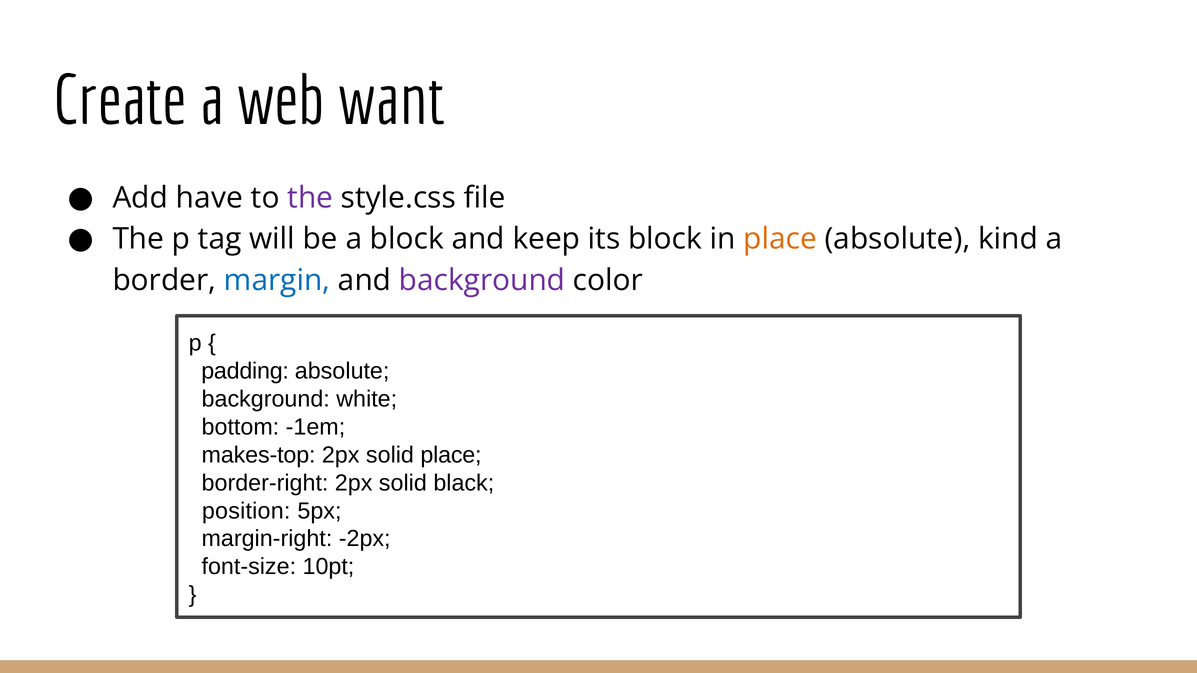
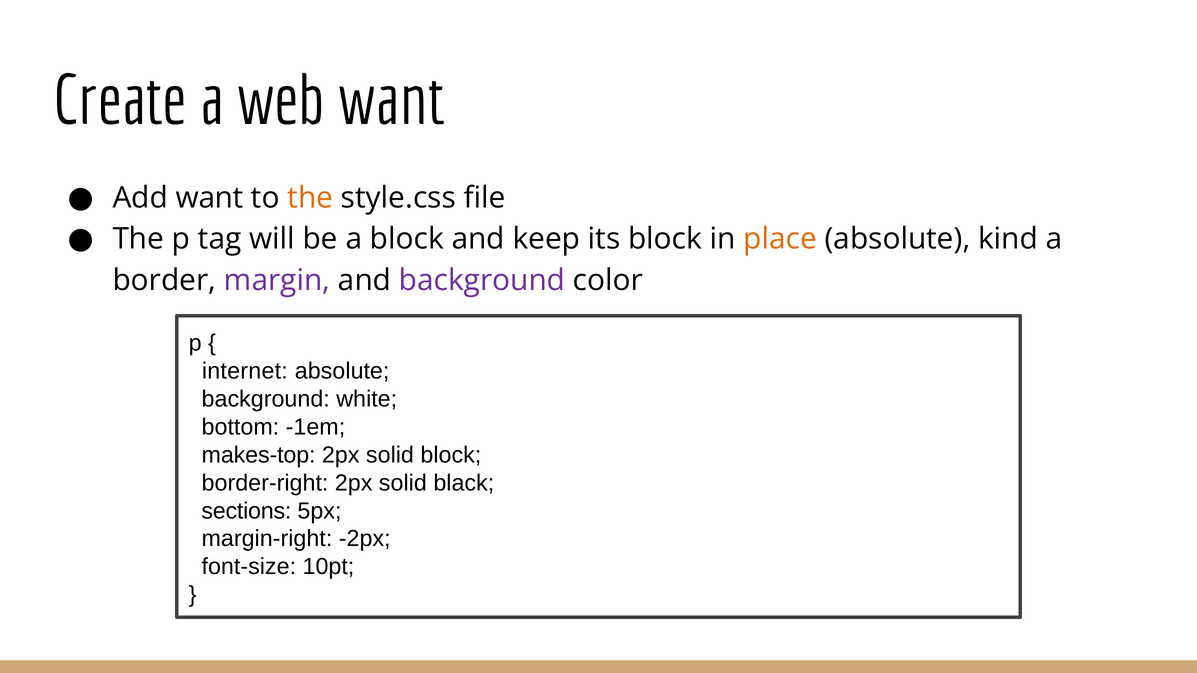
Add have: have -> want (210, 198)
the colour: purple -> orange (310, 198)
margin colour: blue -> purple (277, 280)
padding: padding -> internet (245, 371)
solid place: place -> block (451, 455)
position: position -> sections (246, 511)
